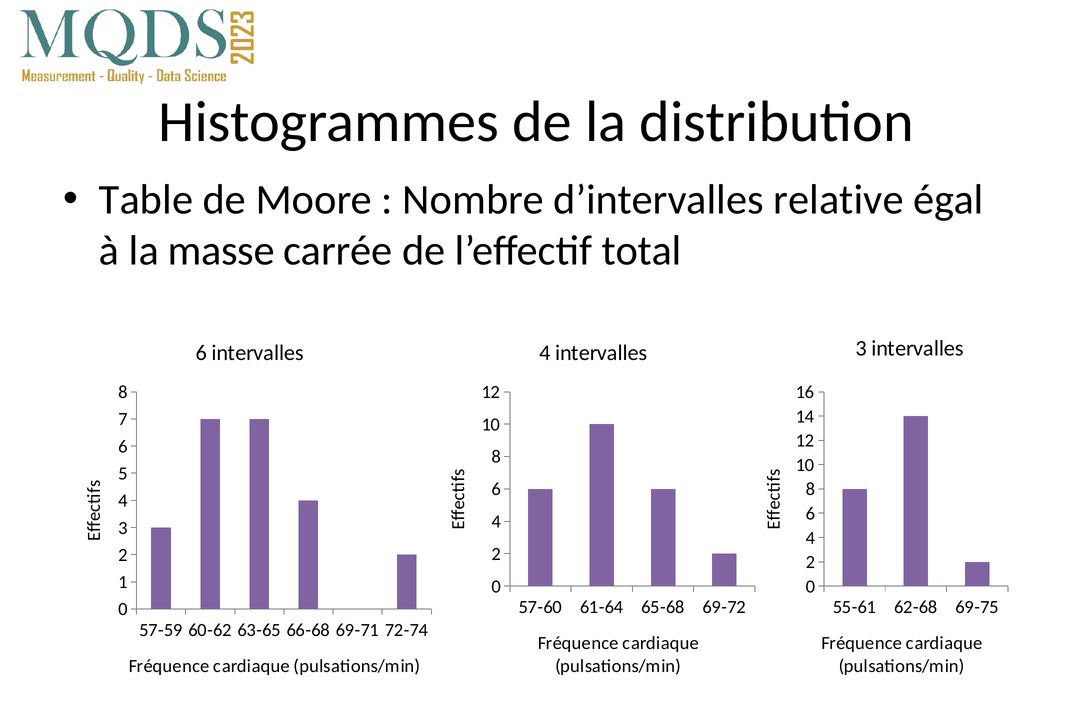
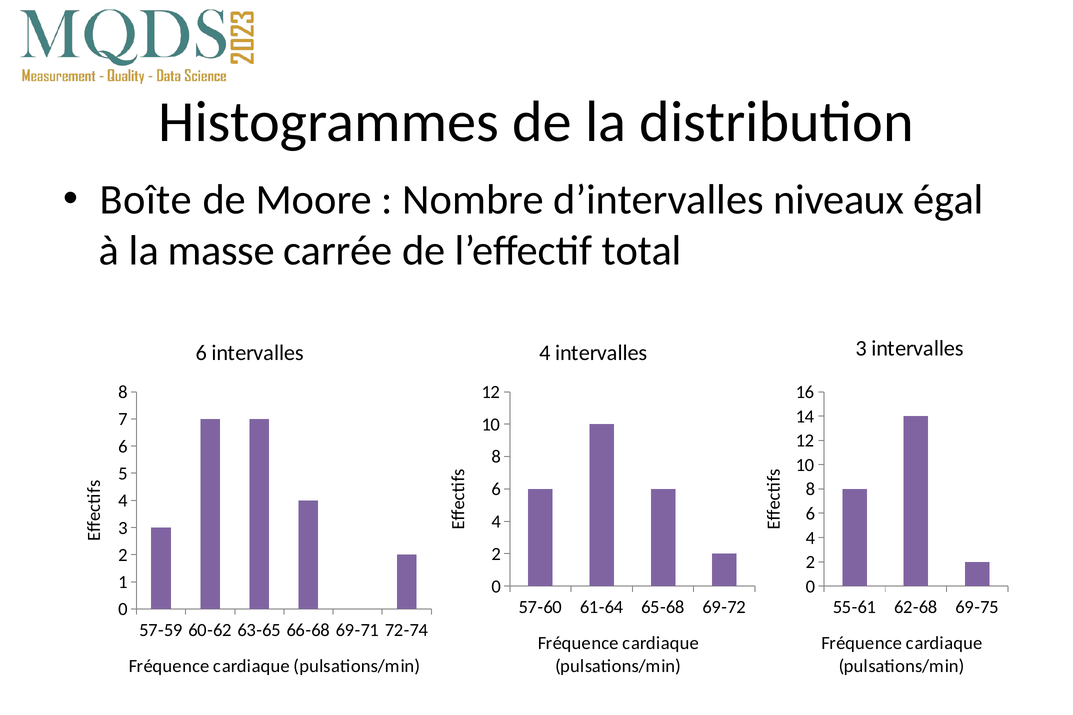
Table: Table -> Boîte (146, 200)
relative: relative -> niveaux (839, 200)
